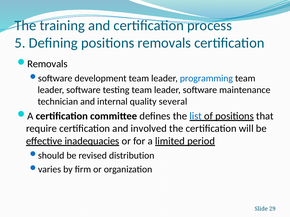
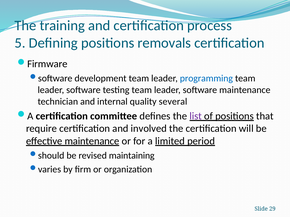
Removals: Removals -> Firmware (47, 64)
list colour: blue -> purple (196, 116)
effective inadequacies: inadequacies -> maintenance (92, 141)
distribution: distribution -> maintaining (132, 156)
